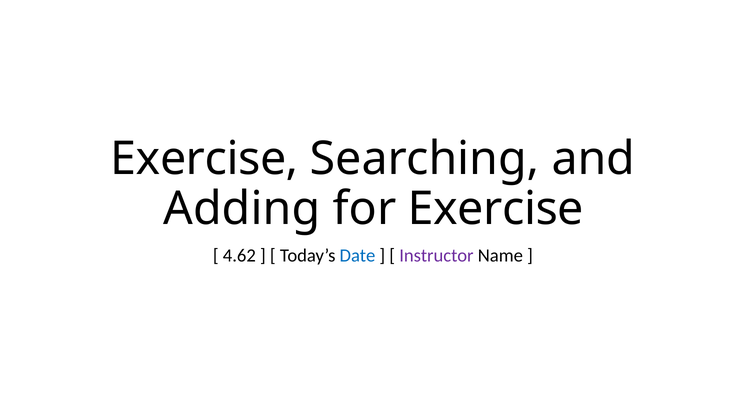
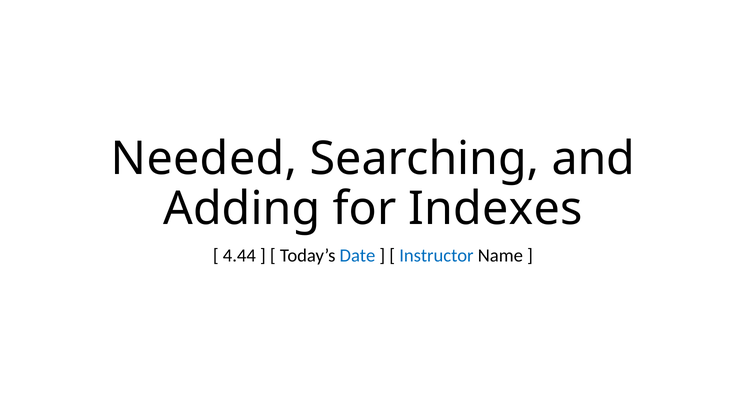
Exercise: Exercise -> Needed (204, 159)
for Exercise: Exercise -> Indexes (495, 209)
4.62: 4.62 -> 4.44 (239, 256)
Instructor colour: purple -> blue (436, 256)
